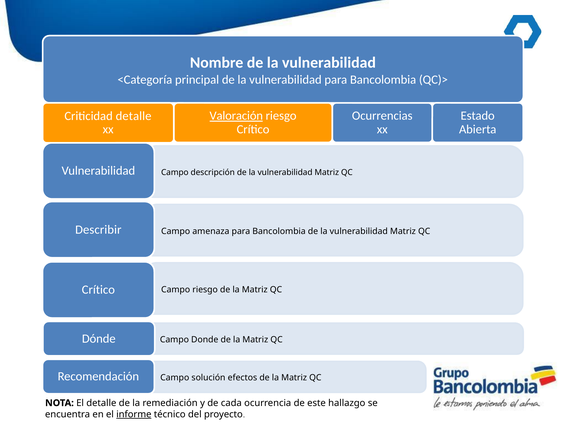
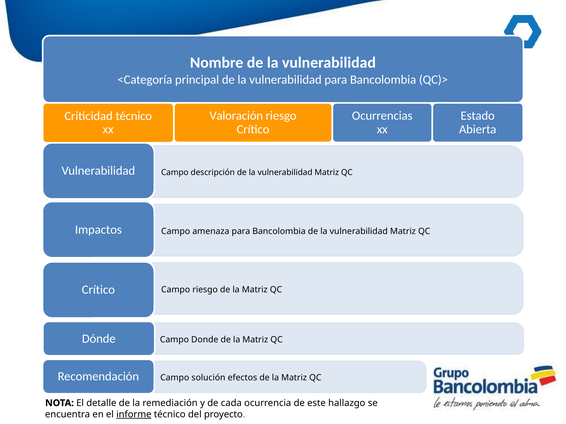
Valoración underline: present -> none (236, 116)
Criticidad detalle: detalle -> técnico (134, 116)
Describir: Describir -> Impactos (98, 230)
